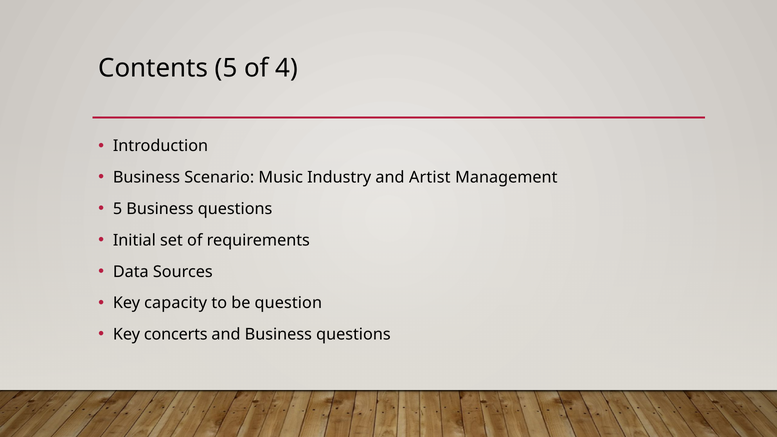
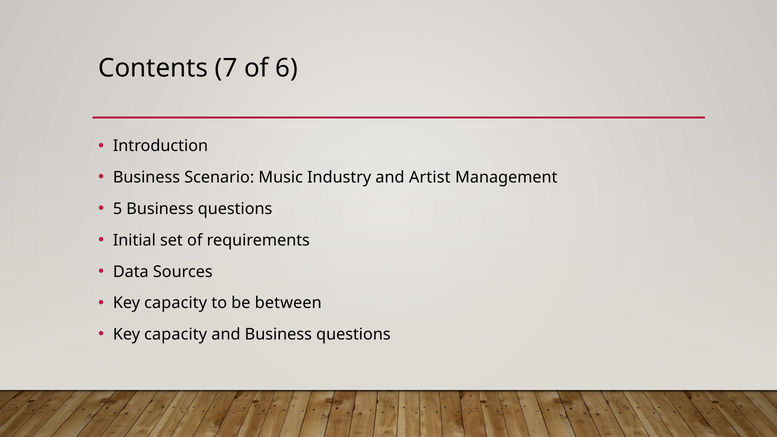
Contents 5: 5 -> 7 (226, 68)
4: 4 -> 6 (287, 68)
question: question -> between (288, 303)
concerts: concerts -> capacity (176, 335)
